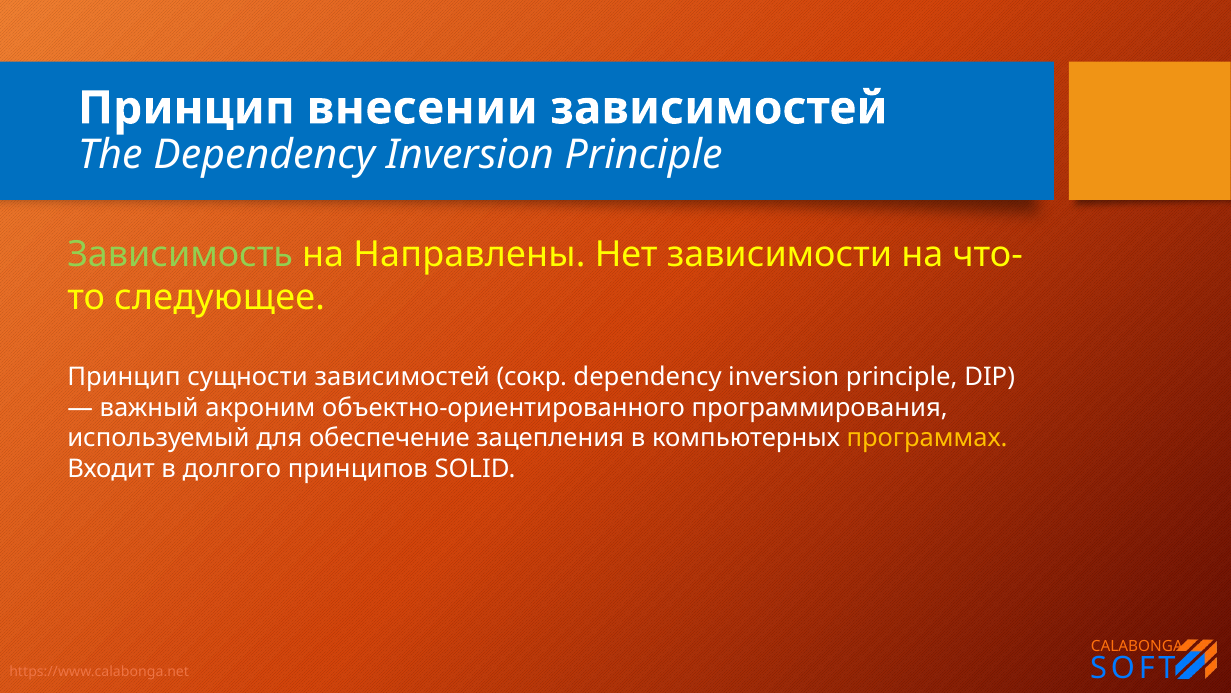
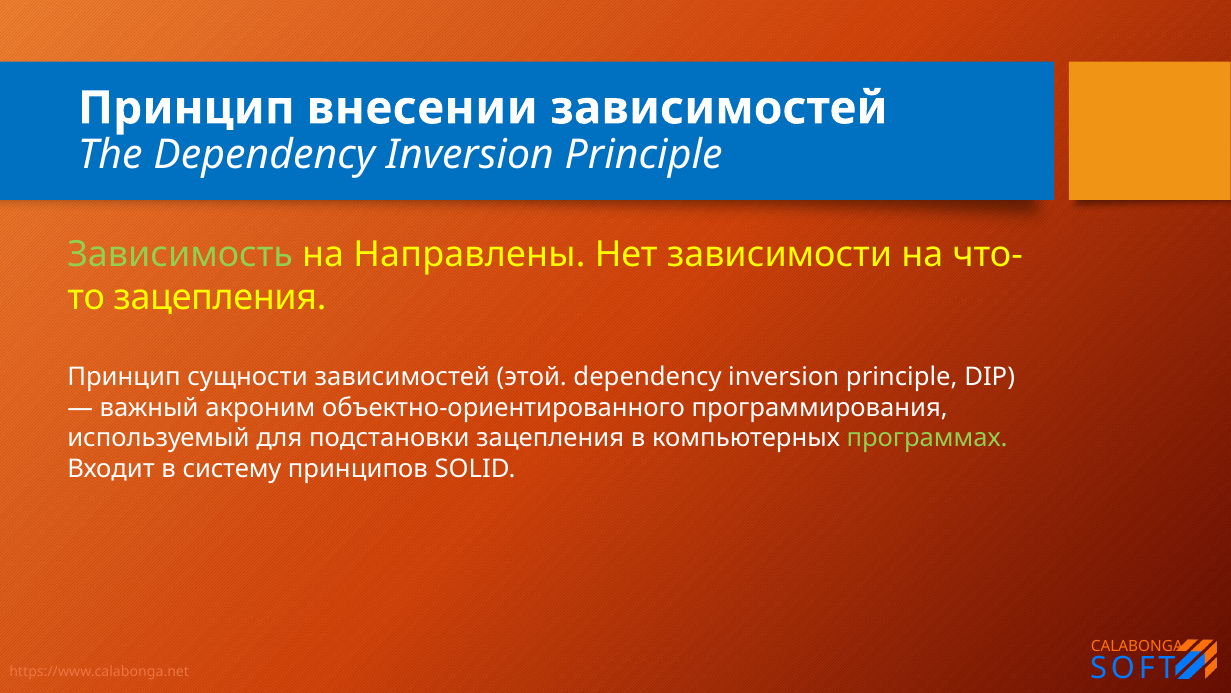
следующее: следующее -> зацепления (220, 297)
сокр: сокр -> этой (532, 377)
обеспечение: обеспечение -> подстановки (389, 438)
программах colour: yellow -> light green (927, 438)
долгого: долгого -> систему (232, 469)
